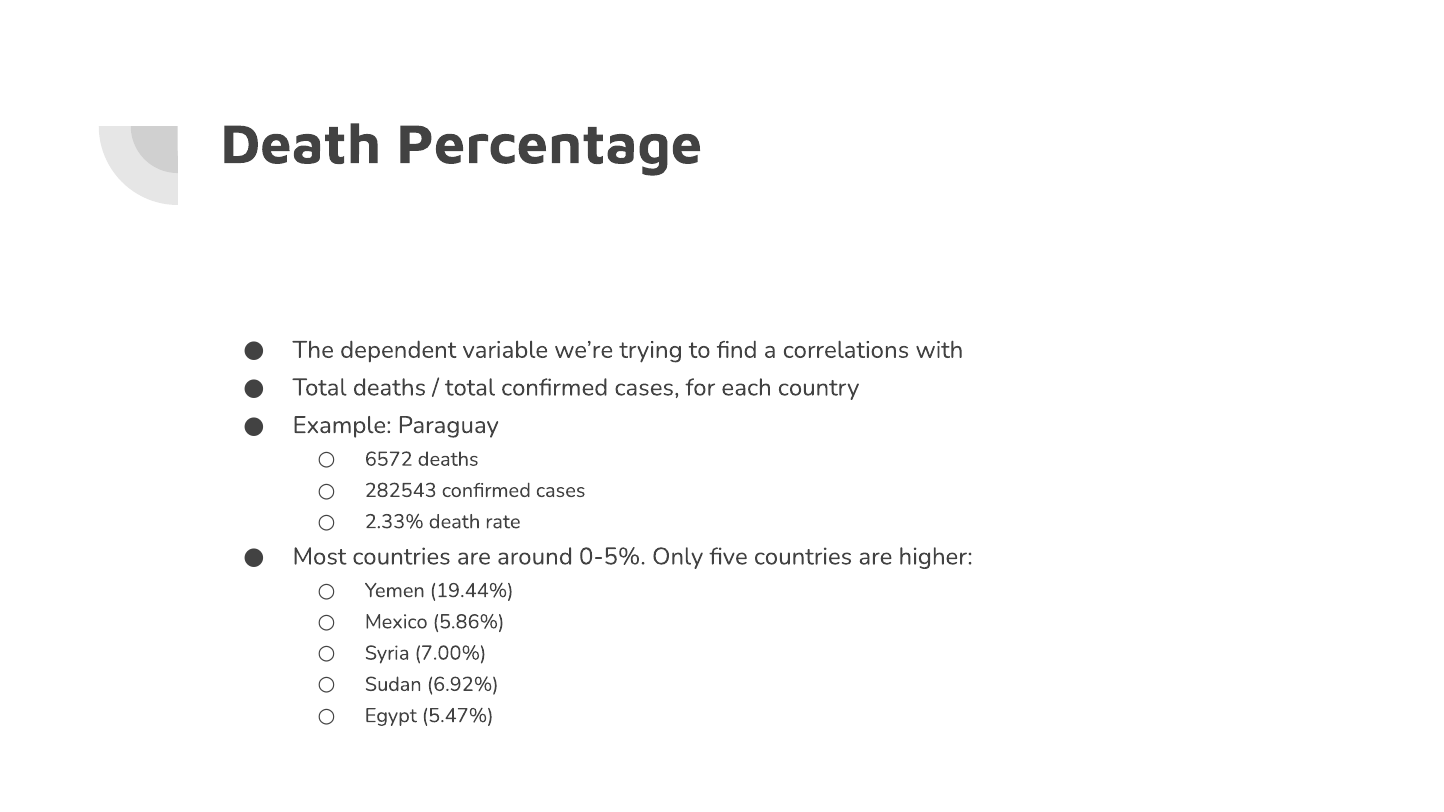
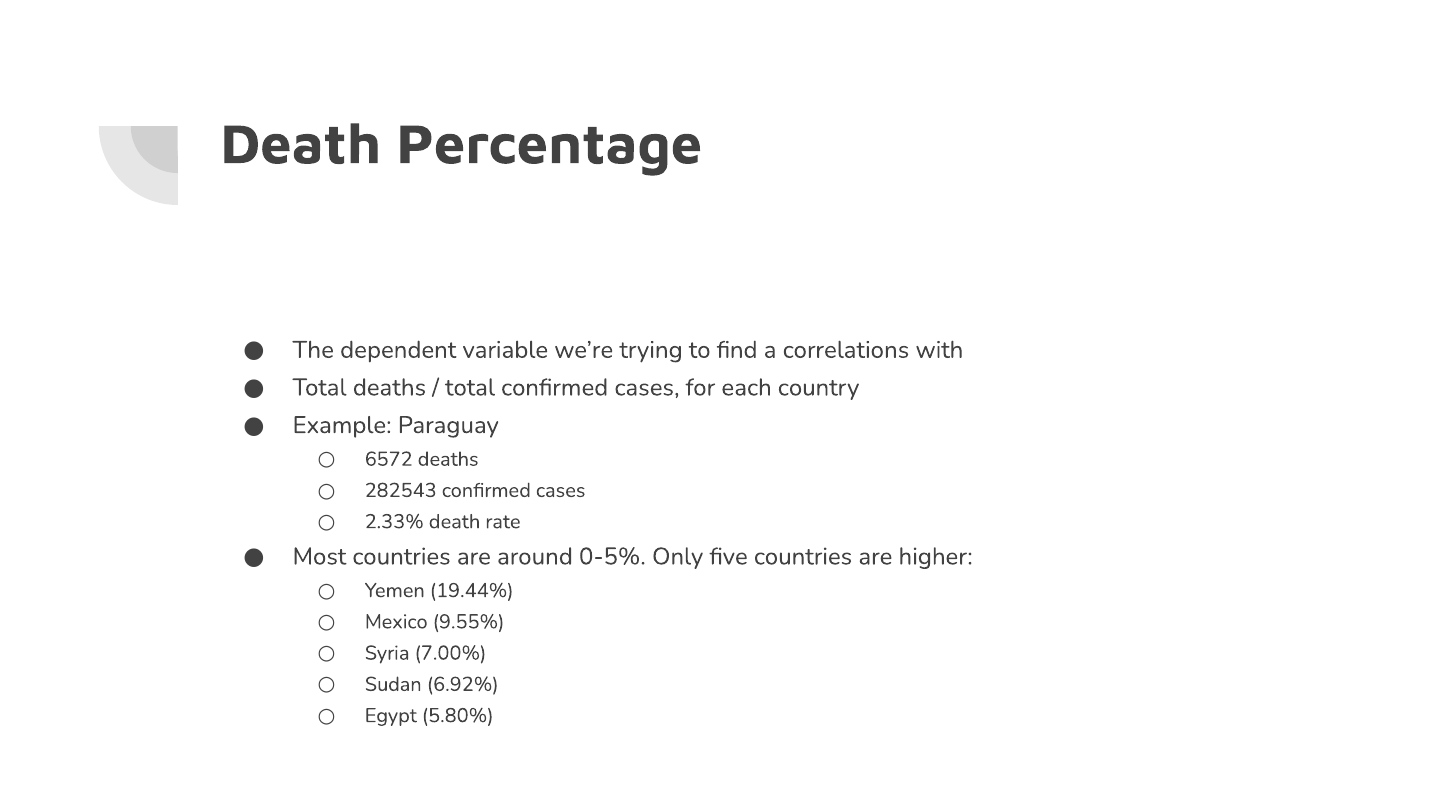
5.86%: 5.86% -> 9.55% (469, 622)
5.47%: 5.47% -> 5.80% (458, 716)
